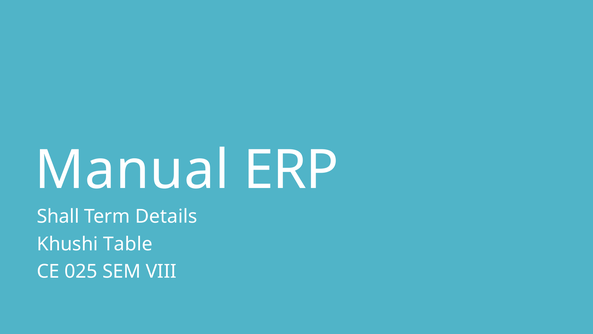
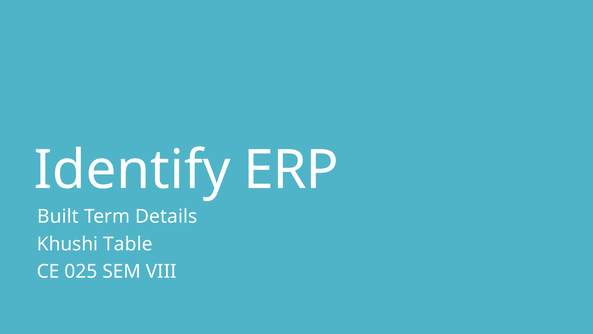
Manual: Manual -> Identify (132, 170)
Shall: Shall -> Built (58, 216)
